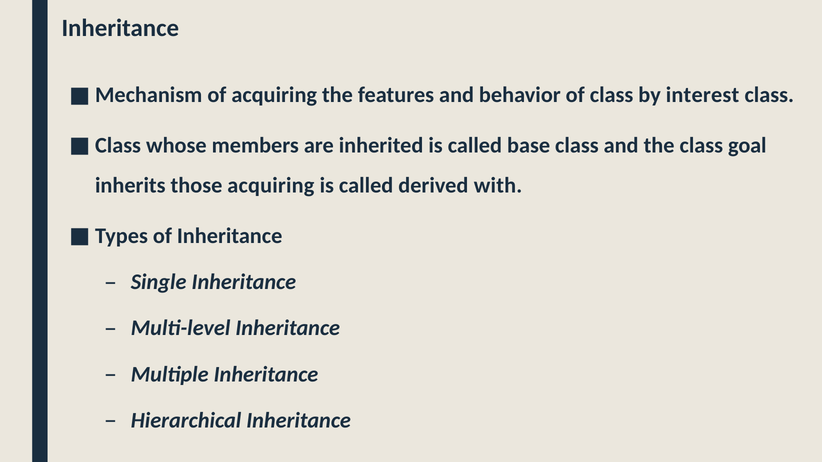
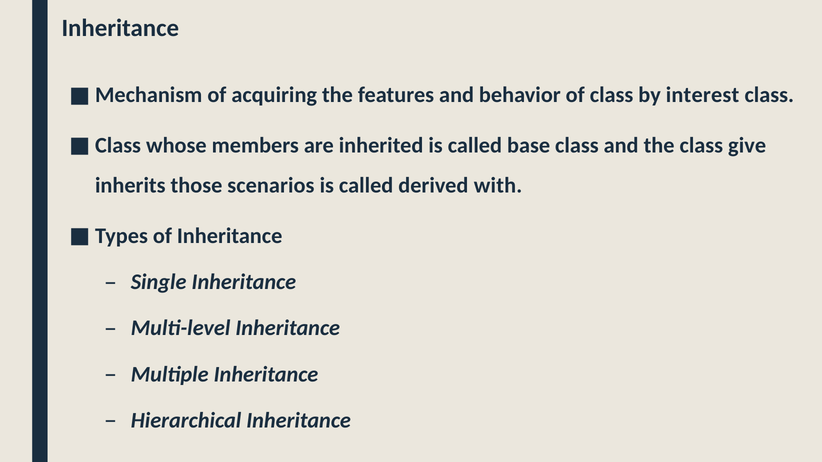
goal: goal -> give (747, 145)
those acquiring: acquiring -> scenarios (271, 186)
